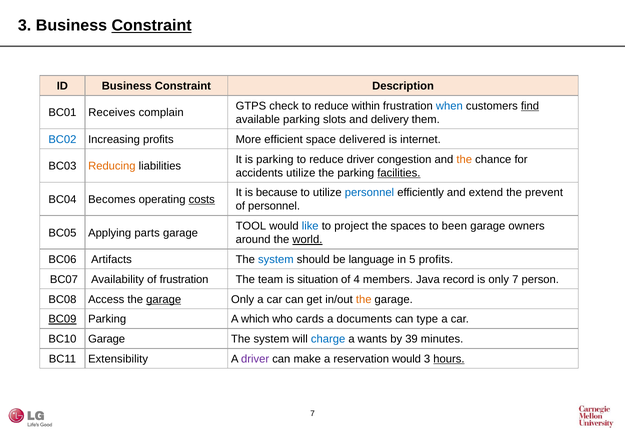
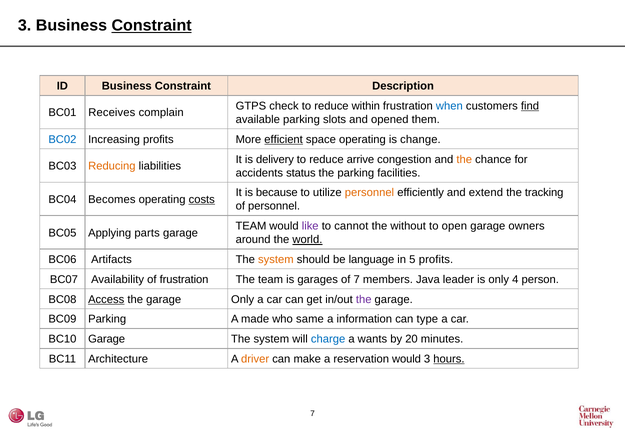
delivery: delivery -> opened (390, 119)
efficient underline: none -> present (284, 139)
space delivered: delivered -> operating (362, 139)
internet: internet -> change (420, 139)
is parking: parking -> delivery (275, 159)
reduce driver: driver -> arrive (360, 159)
accidents utilize: utilize -> status (301, 173)
facilities underline: present -> none (399, 173)
personnel colour: blue -> orange (369, 193)
prevent: prevent -> tracking (544, 193)
TOOL: TOOL -> TEAM (251, 226)
like colour: blue -> purple (310, 226)
project: project -> cannot (351, 226)
spaces: spaces -> without (408, 226)
been: been -> open (454, 226)
system colour: blue -> orange (276, 259)
situation: situation -> garages (318, 279)
of 4: 4 -> 7 (357, 279)
record: record -> leader (458, 279)
only 7: 7 -> 4 (515, 279)
Access underline: none -> present (106, 299)
garage underline: present -> none (164, 299)
the colour: orange -> purple (364, 299)
BC09 underline: present -> none (62, 319)
which: which -> made (255, 319)
cards: cards -> same (310, 319)
documents: documents -> information (364, 319)
39: 39 -> 20 (411, 339)
Extensibility: Extensibility -> Architecture (118, 359)
driver colour: purple -> orange (255, 359)
